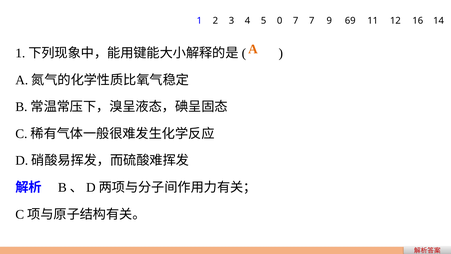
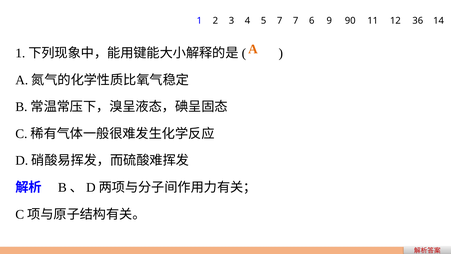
5 0: 0 -> 7 (280, 21)
7 7: 7 -> 6 (312, 21)
69: 69 -> 90 (350, 21)
16: 16 -> 36 (418, 21)
